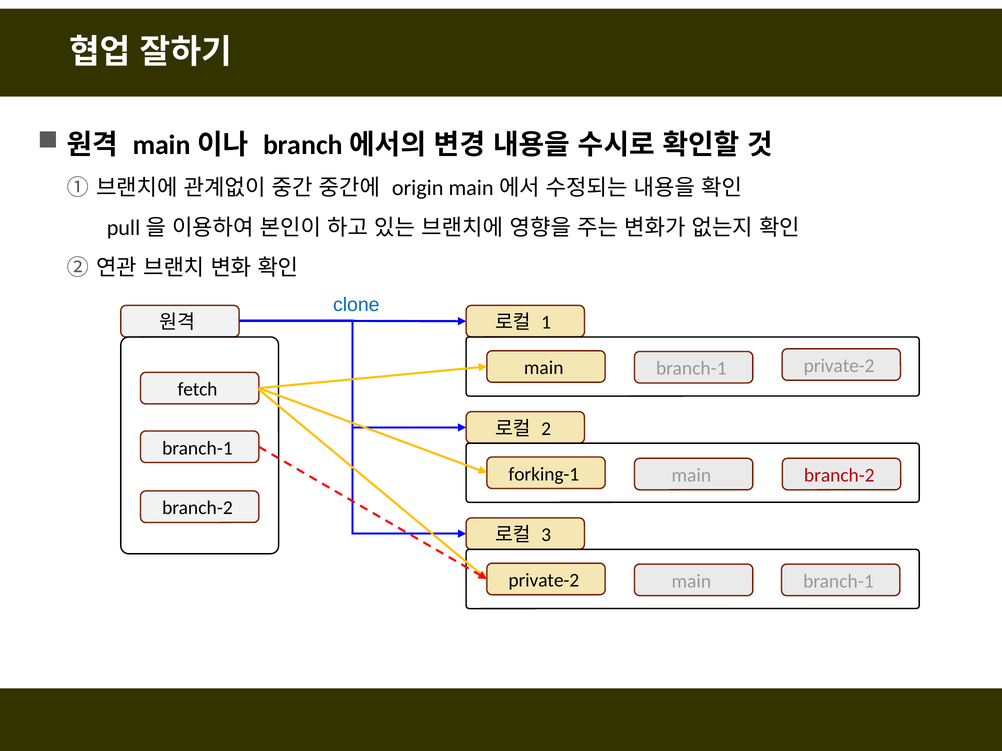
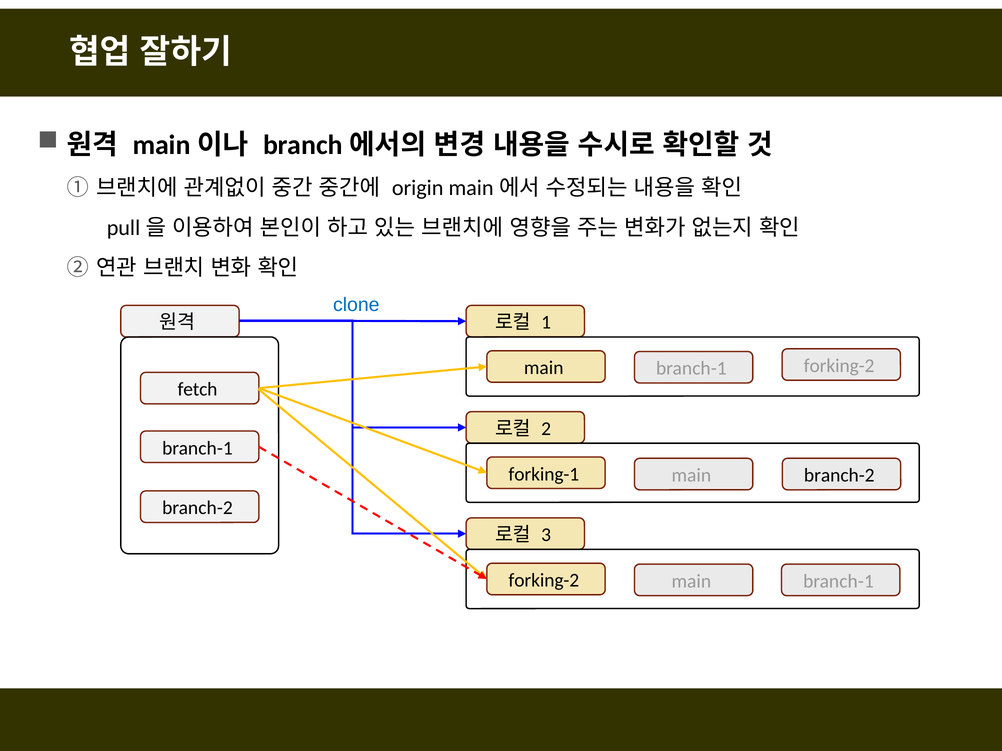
branch-1 private-2: private-2 -> forking-2 (839, 366)
branch-2 colour: red -> black (839, 476)
private-2: private-2 -> forking-2 (544, 581)
